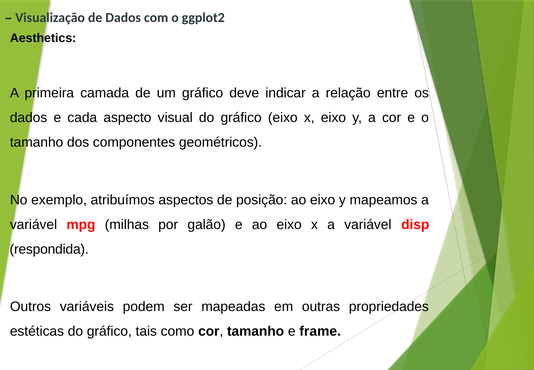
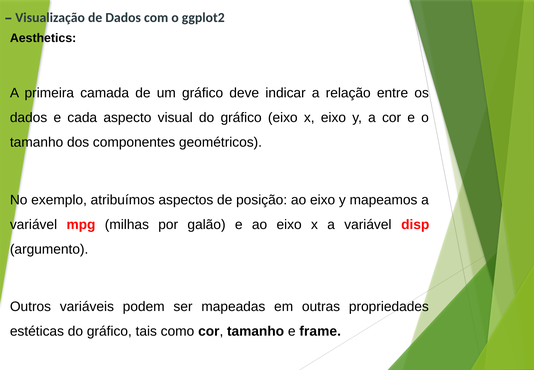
respondida: respondida -> argumento (49, 249)
